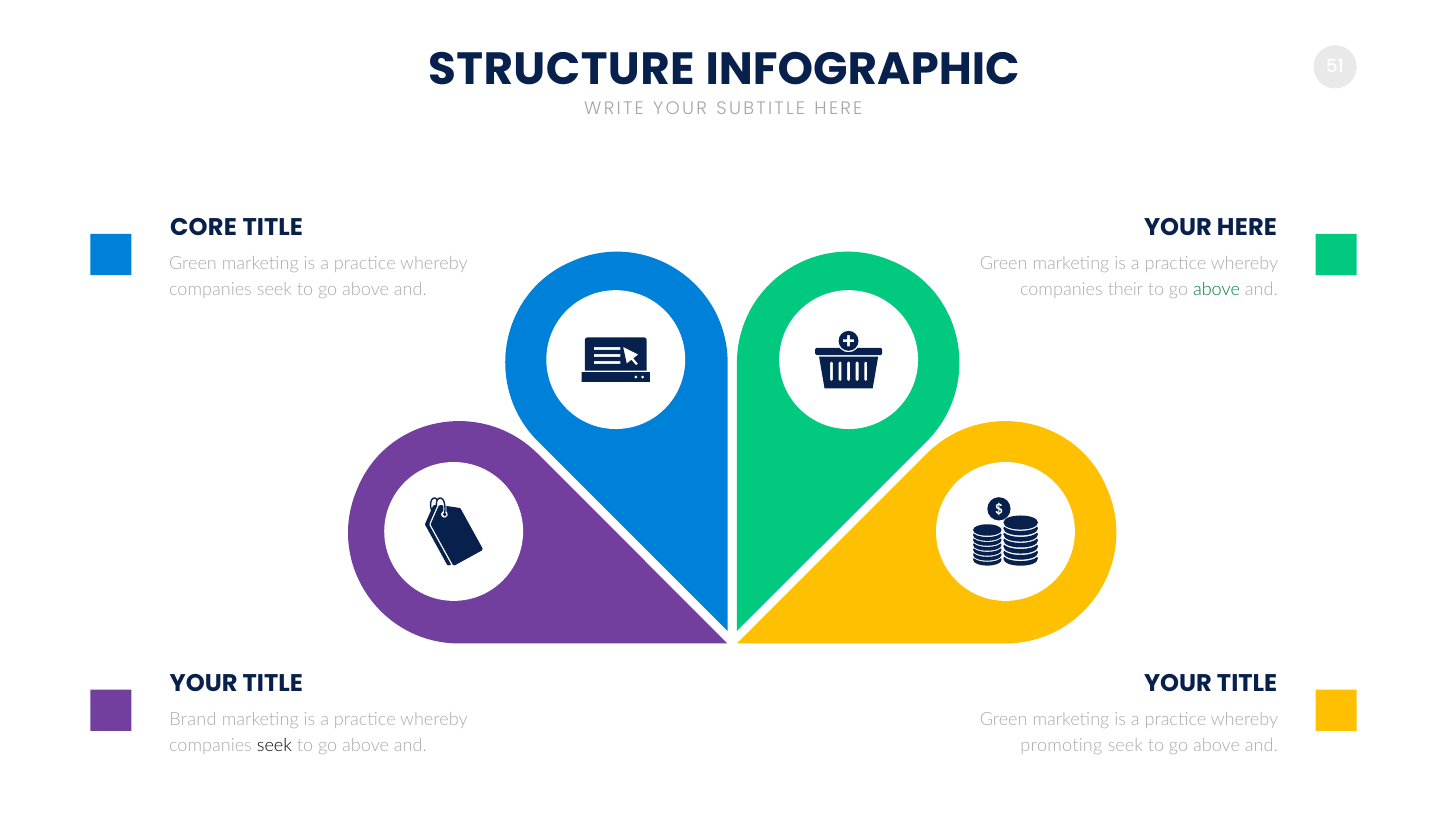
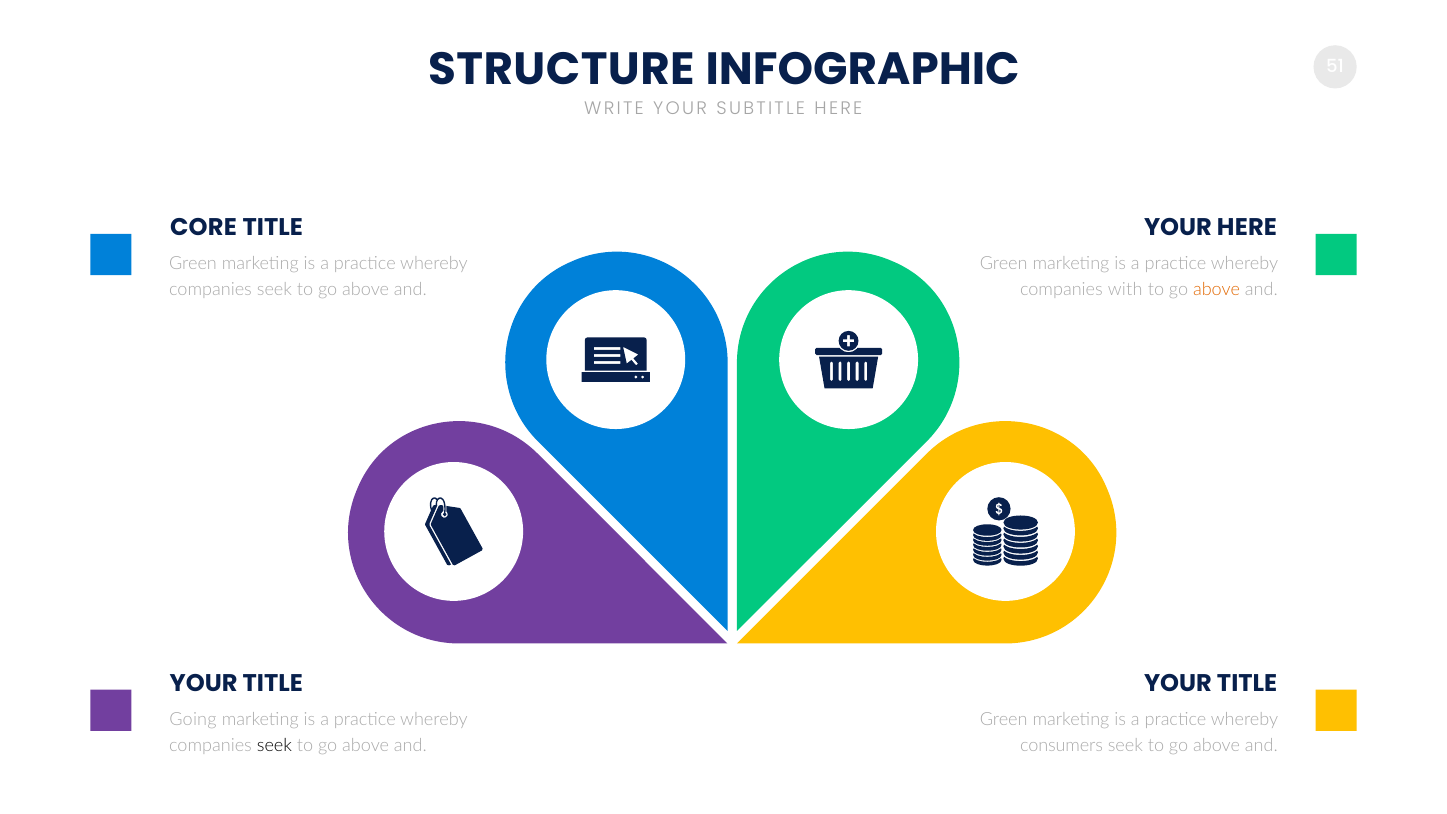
their: their -> with (1125, 290)
above colour: green -> orange (1217, 290)
Brand: Brand -> Going (193, 719)
promoting: promoting -> consumers (1062, 746)
